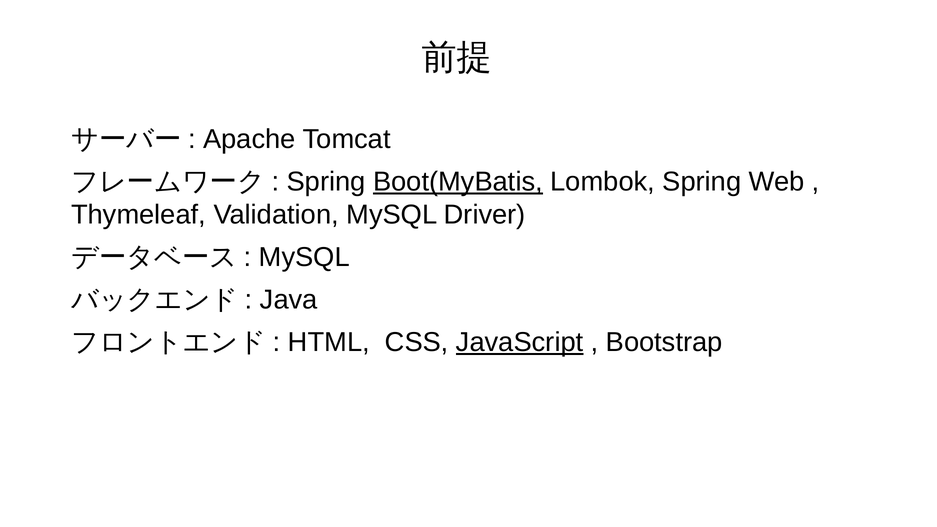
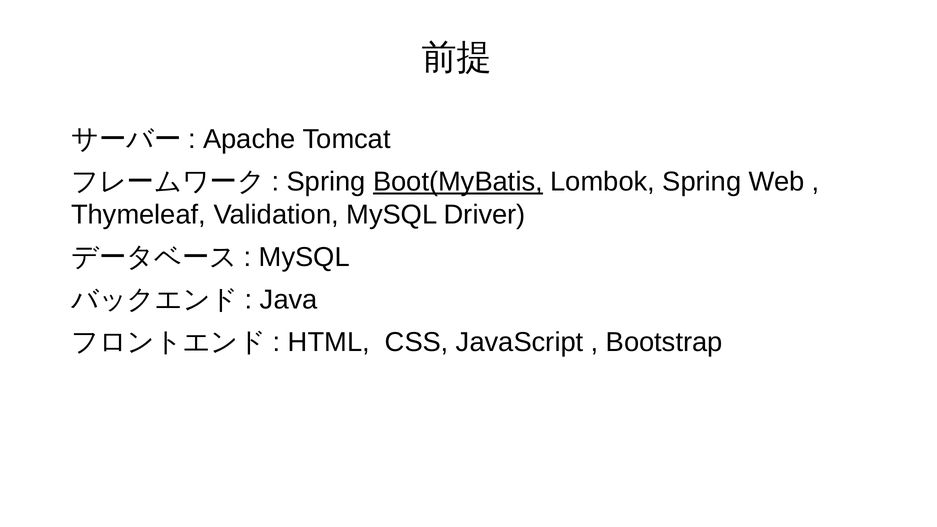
JavaScript underline: present -> none (520, 342)
